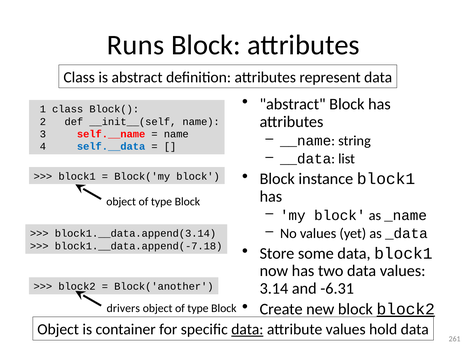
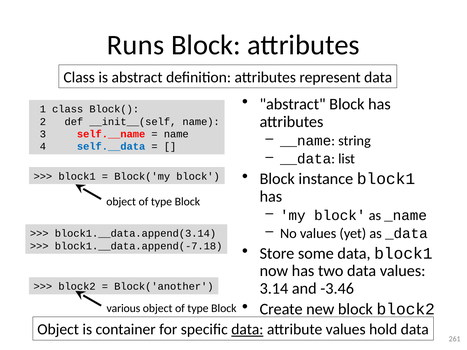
-6.31: -6.31 -> -3.46 (337, 289)
block2 underline: present -> none (406, 309)
drivers: drivers -> various (123, 309)
